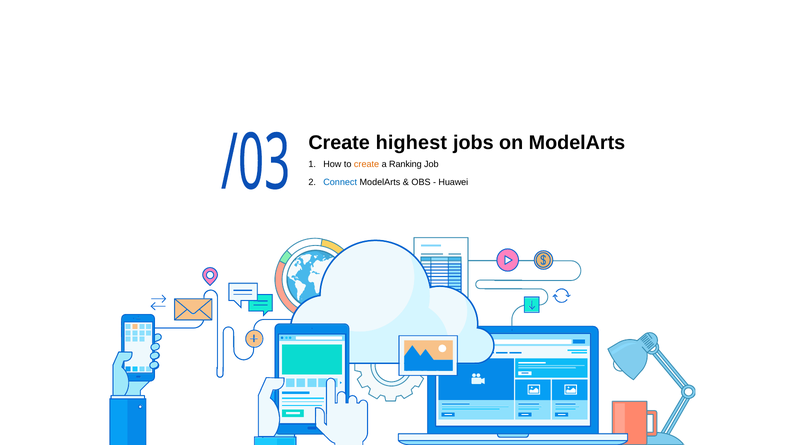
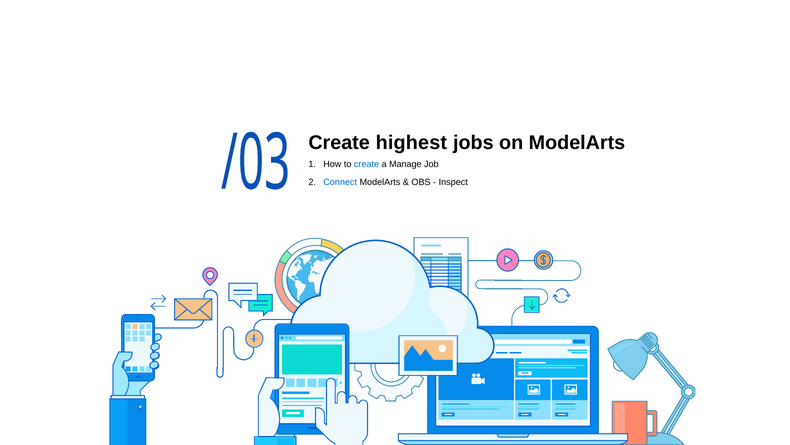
create colour: orange -> blue (367, 164)
Ranking: Ranking -> Manage (405, 164)
Huawei: Huawei -> Inspect (453, 182)
